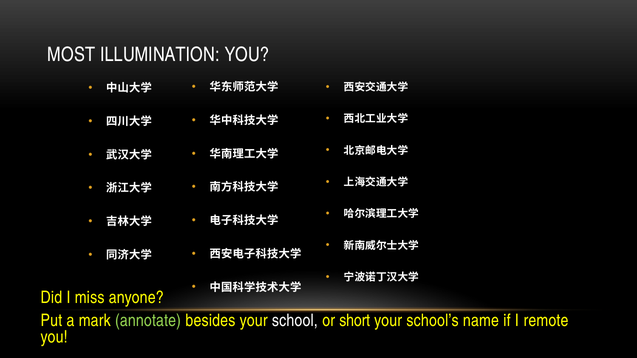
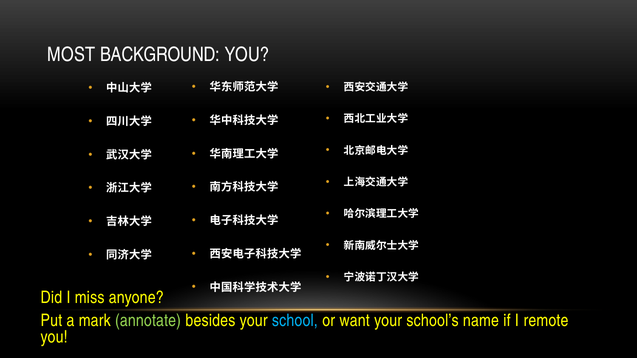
ILLUMINATION: ILLUMINATION -> BACKGROUND (160, 55)
school colour: white -> light blue (295, 321)
short: short -> want (355, 321)
